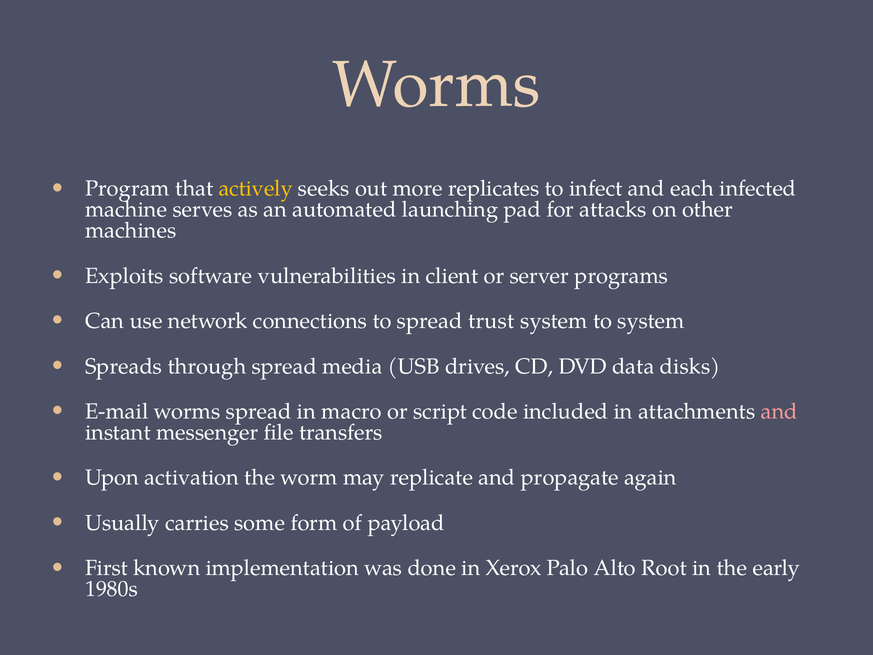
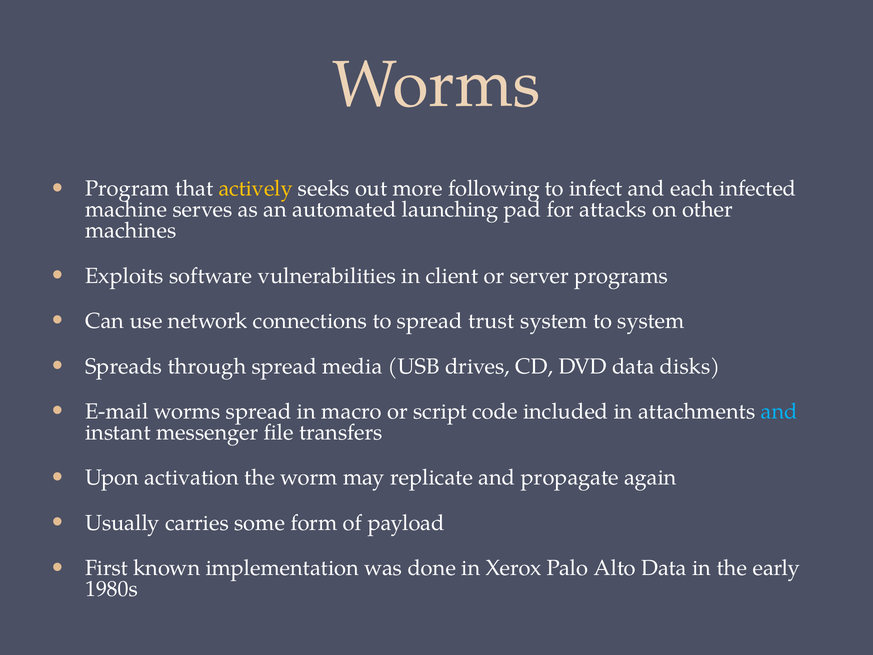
replicates: replicates -> following (494, 189)
and colour: pink -> light blue (779, 411)
Alto Root: Root -> Data (664, 568)
